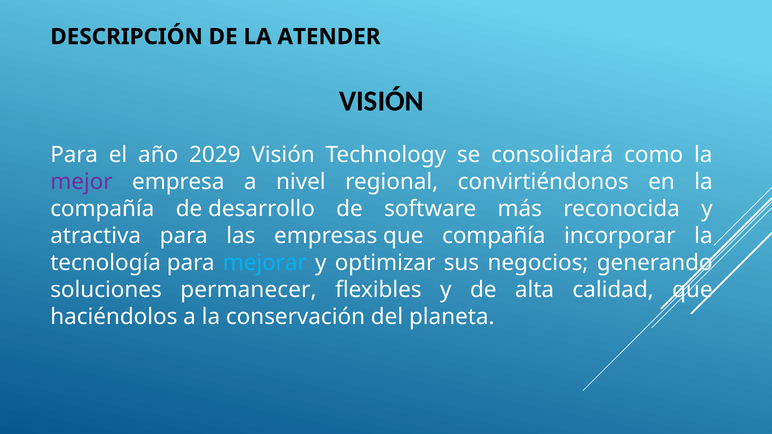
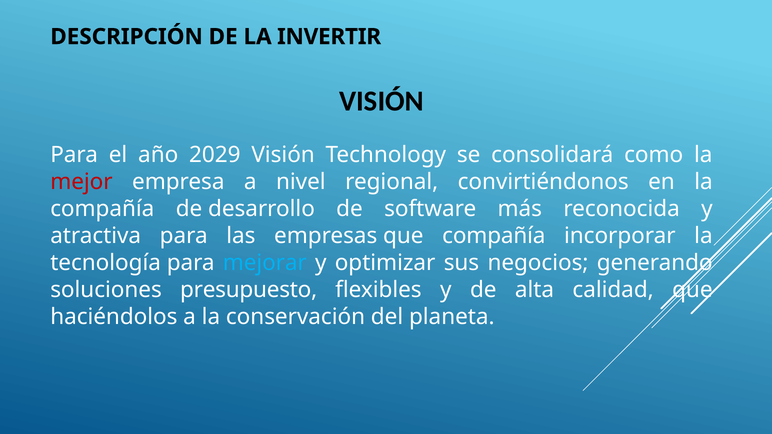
ATENDER: ATENDER -> INVERTIR (329, 37)
mejor colour: purple -> red (81, 182)
permanecer: permanecer -> presupuesto (249, 290)
